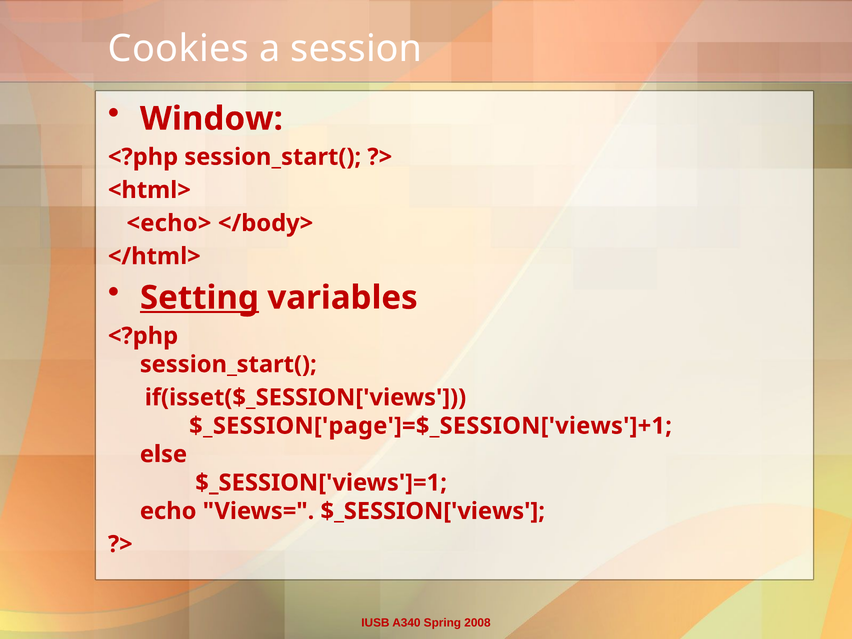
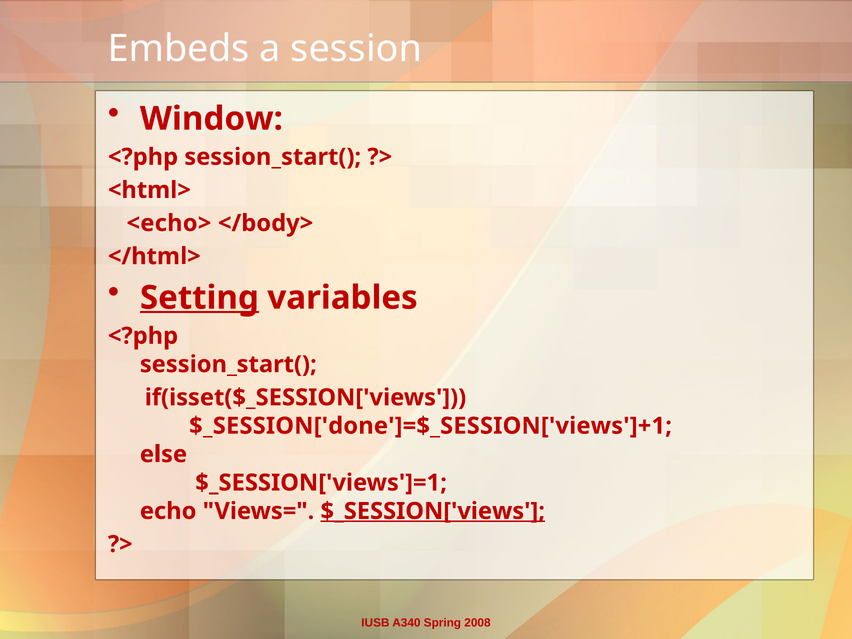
Cookies: Cookies -> Embeds (179, 49)
$_SESSION['page']=$_SESSION['views']+1: $_SESSION['page']=$_SESSION['views']+1 -> $_SESSION['done']=$_SESSION['views']+1 (431, 426)
$_SESSION['views underline: none -> present (433, 511)
